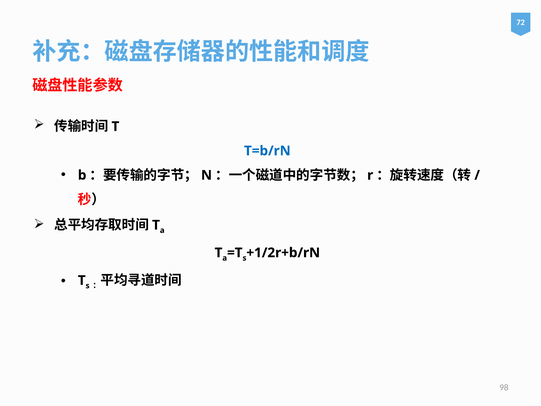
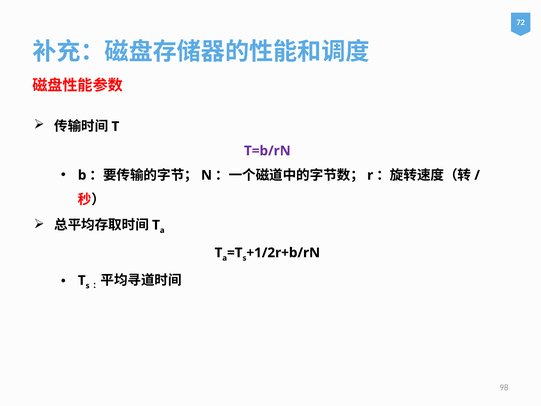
T=b/rN colour: blue -> purple (267, 151)
